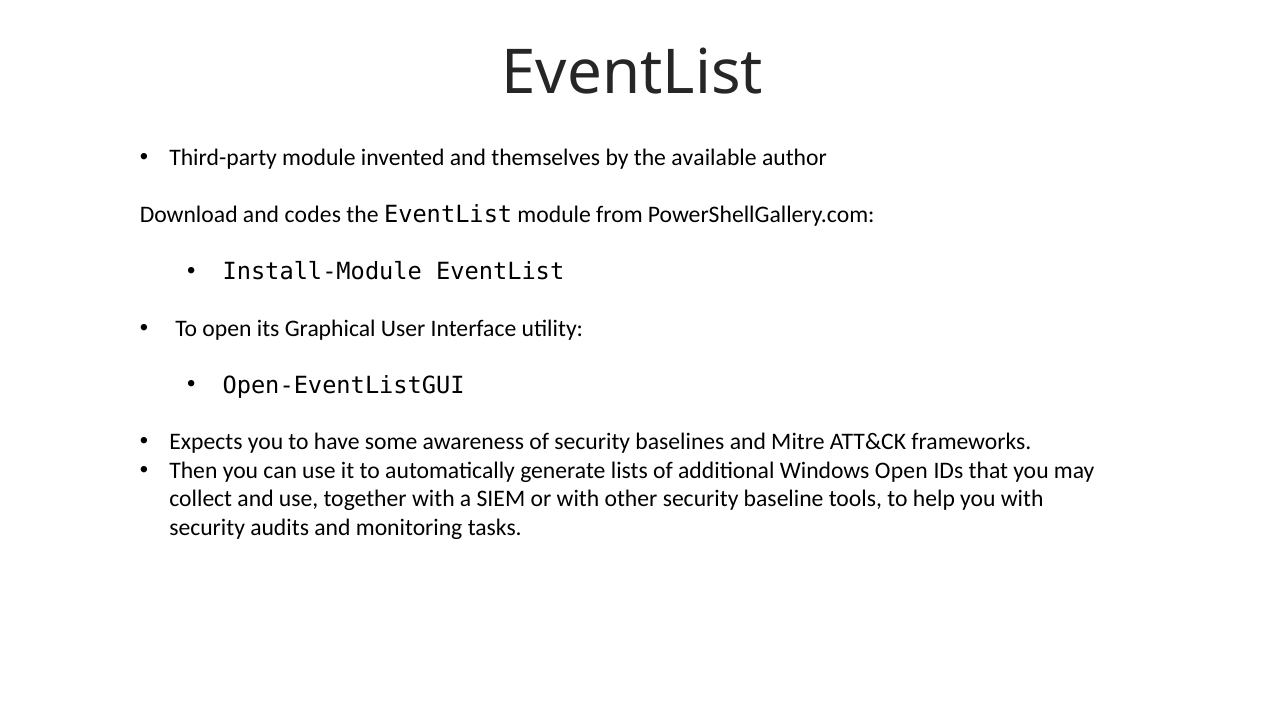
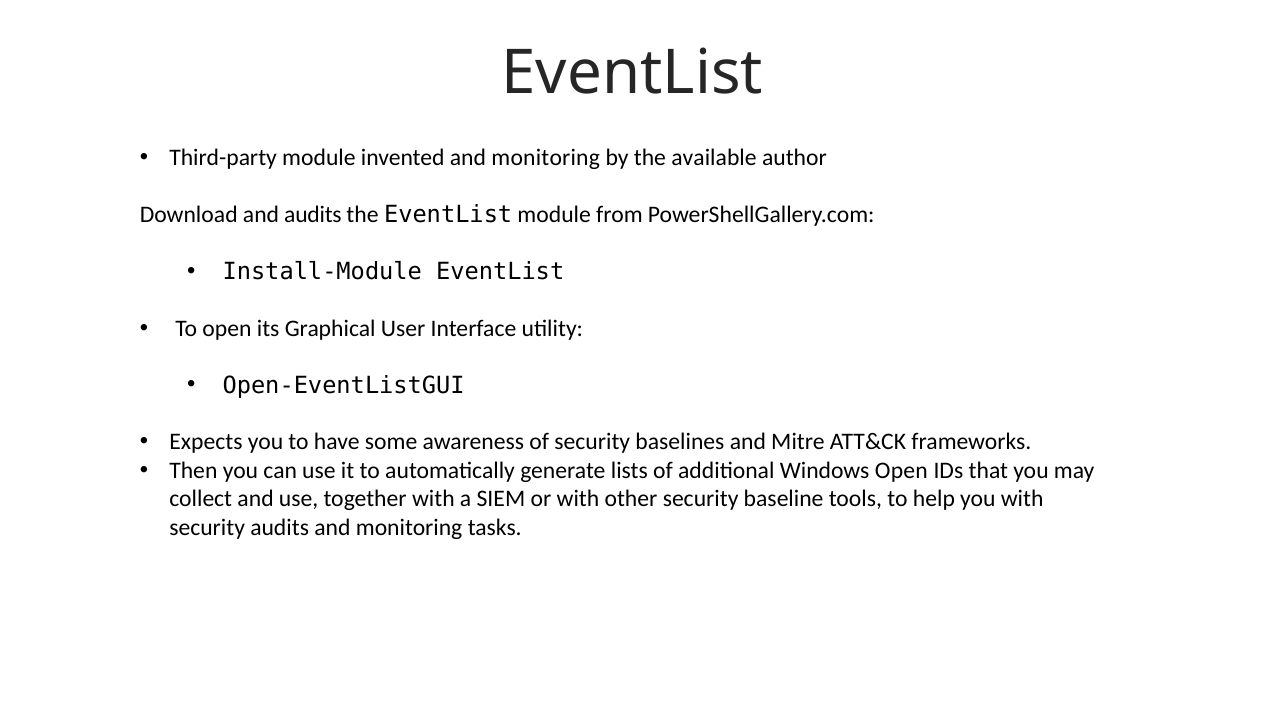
invented and themselves: themselves -> monitoring (546, 158)
and codes: codes -> audits (313, 215)
